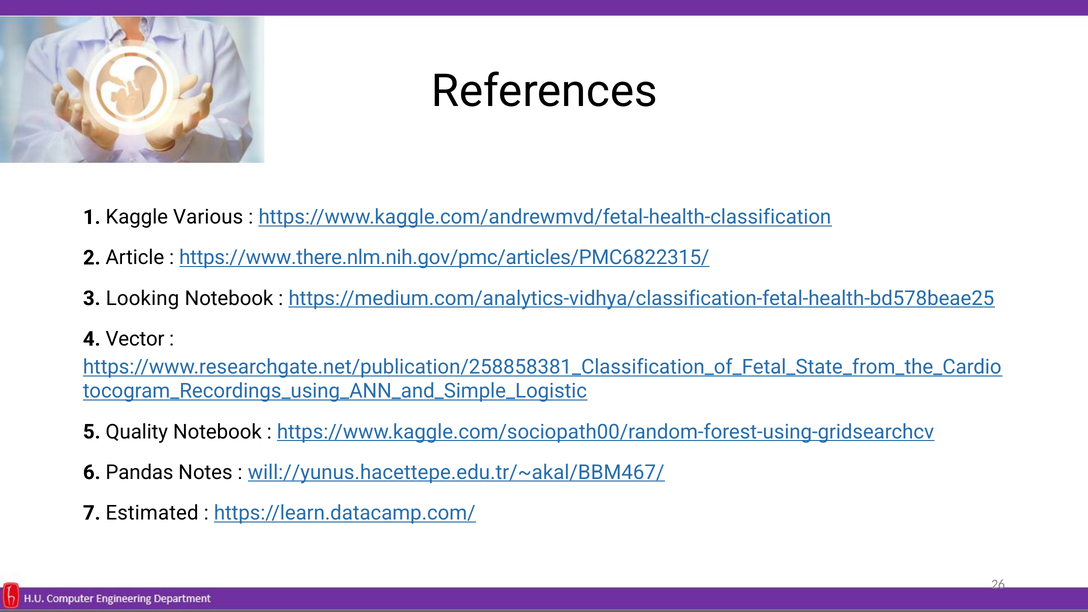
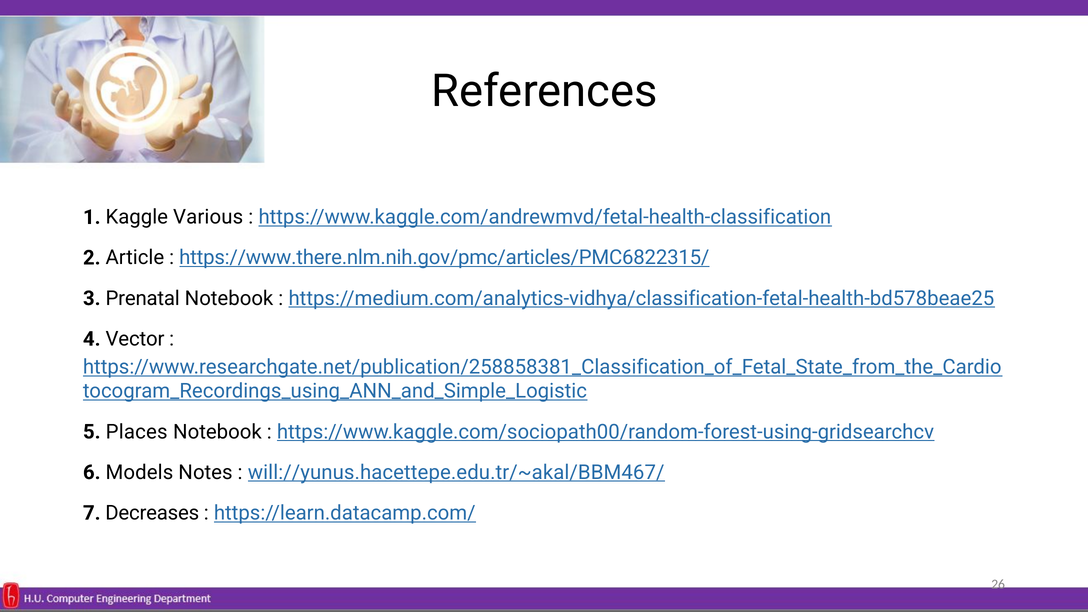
Looking: Looking -> Prenatal (143, 298)
Quality: Quality -> Places (137, 432)
Pandas: Pandas -> Models (139, 472)
Estimated: Estimated -> Decreases (152, 513)
